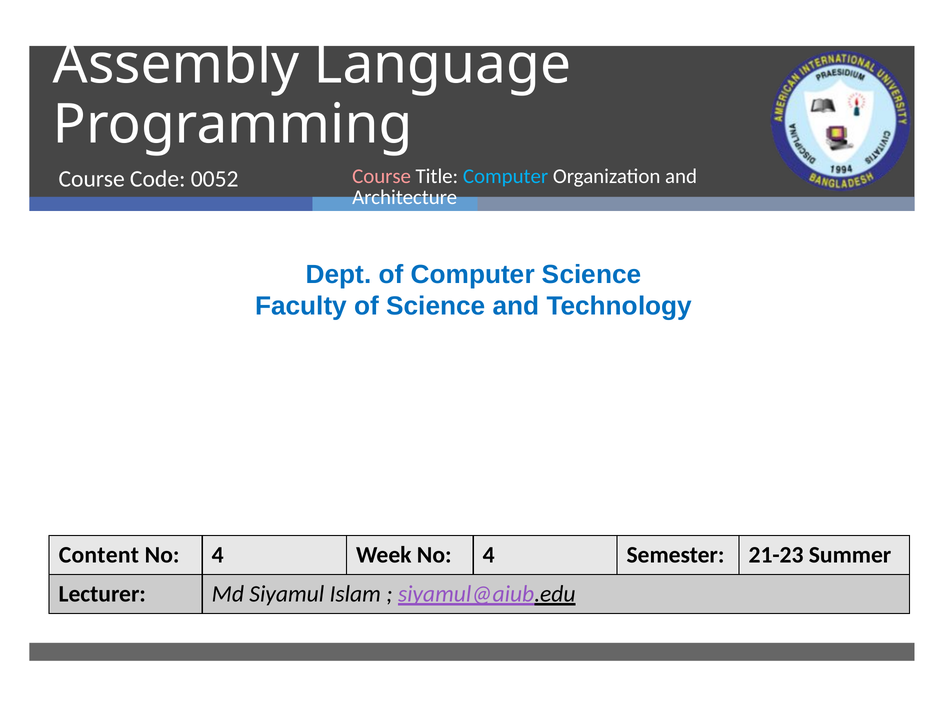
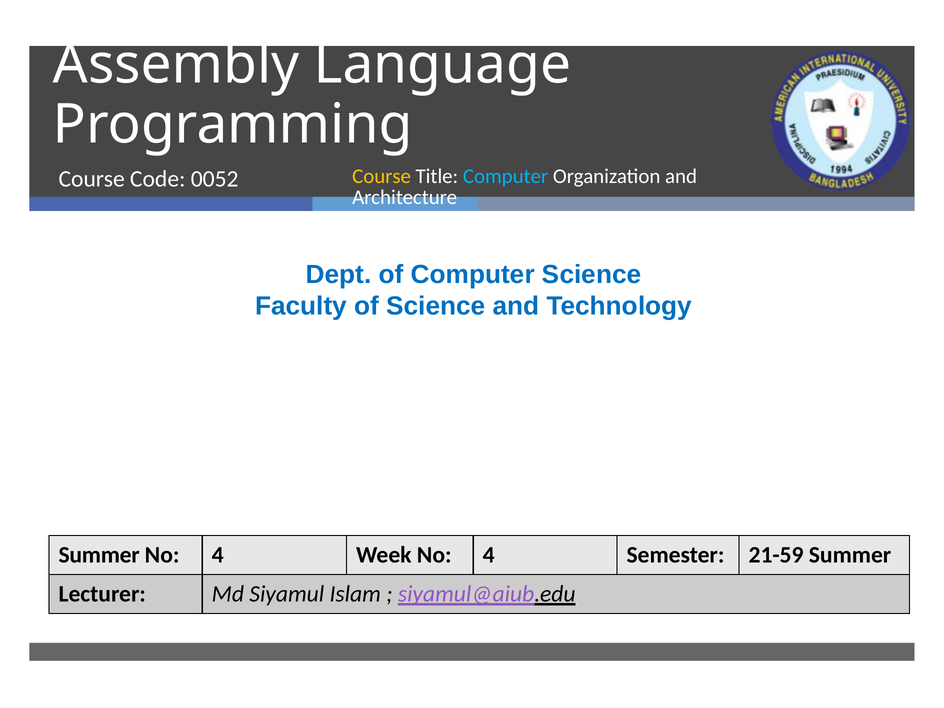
Course colour: pink -> yellow (382, 177)
Content: Content -> Summer (99, 555)
21-23: 21-23 -> 21-59 (776, 555)
